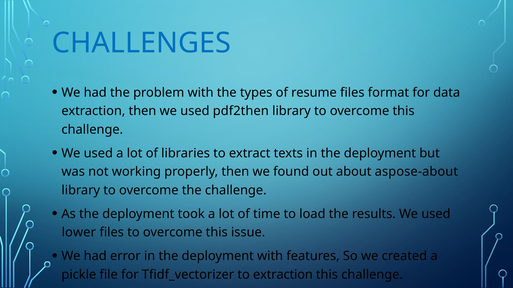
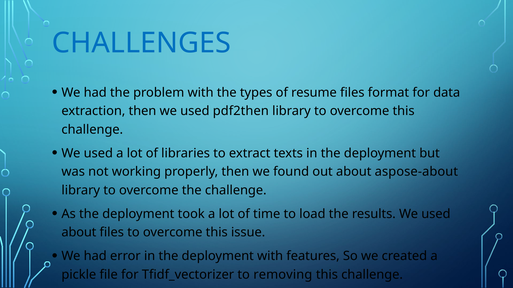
lower: lower -> about (79, 233)
to extraction: extraction -> removing (283, 275)
